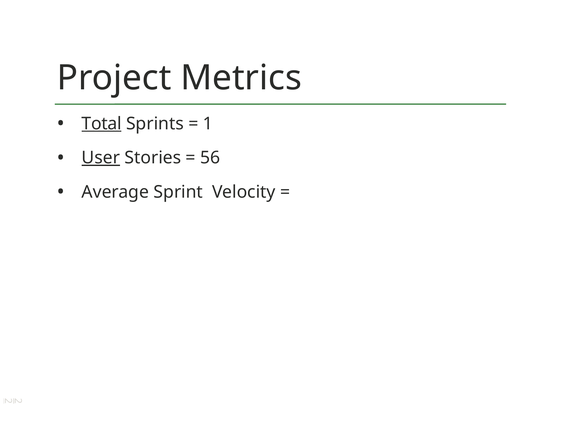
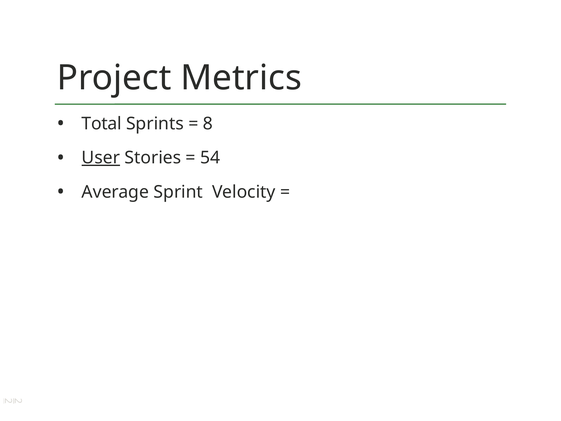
Total underline: present -> none (102, 124)
1: 1 -> 8 (208, 124)
56: 56 -> 54 (210, 158)
